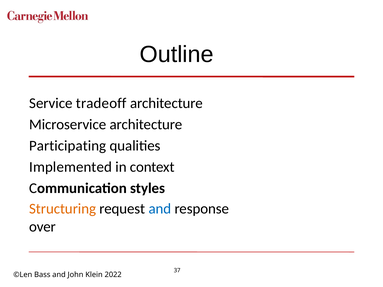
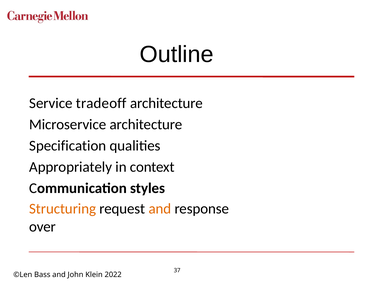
Participating: Participating -> Specification (68, 146)
Implemented: Implemented -> Appropriately (71, 167)
and colour: blue -> orange (160, 209)
